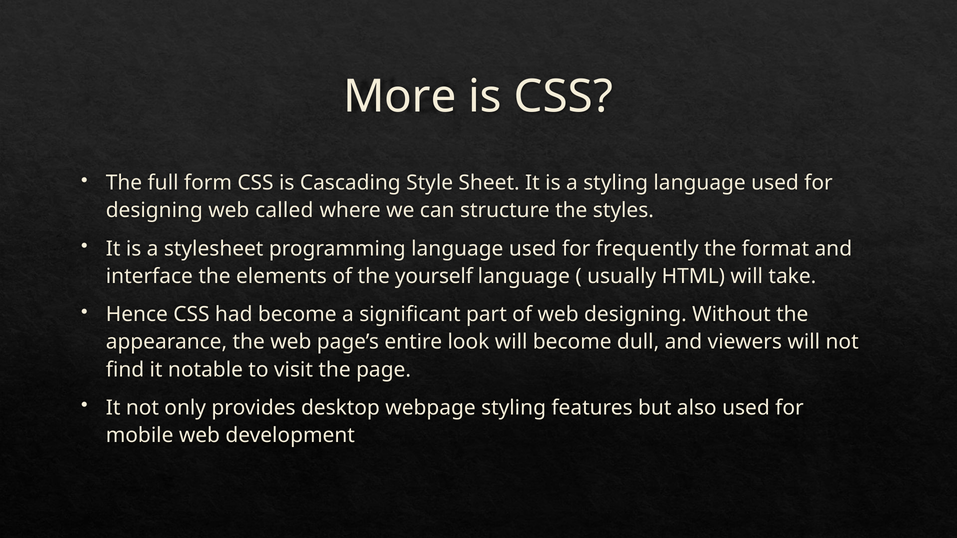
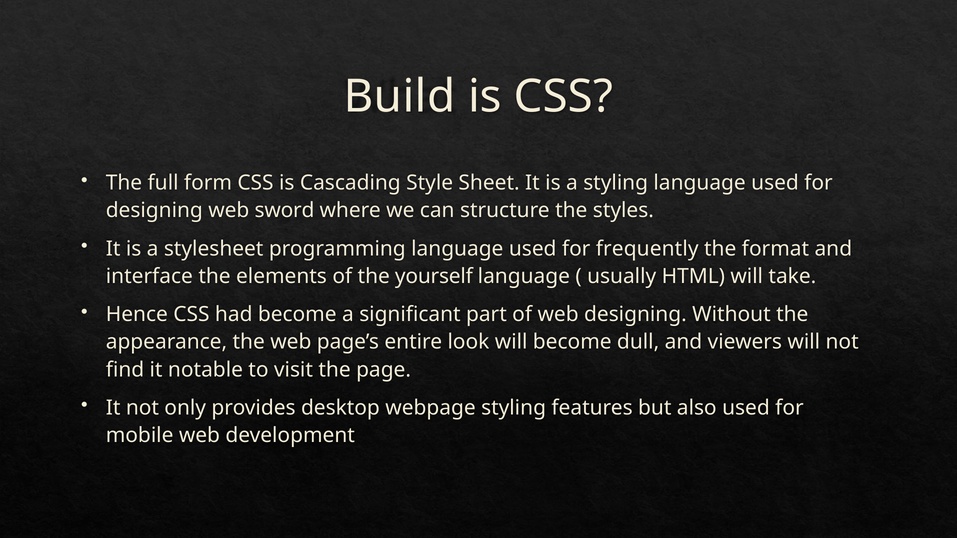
More: More -> Build (399, 97)
called: called -> sword (285, 211)
